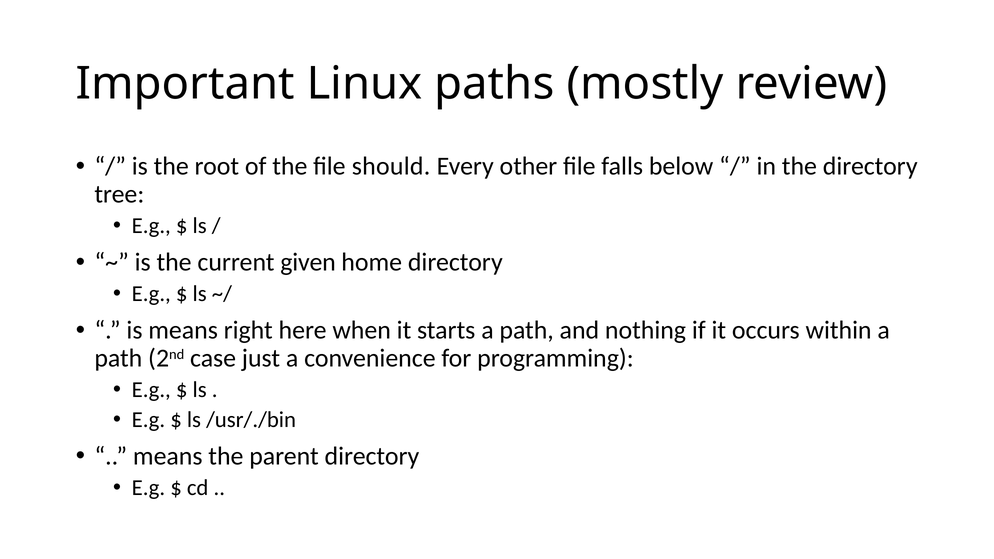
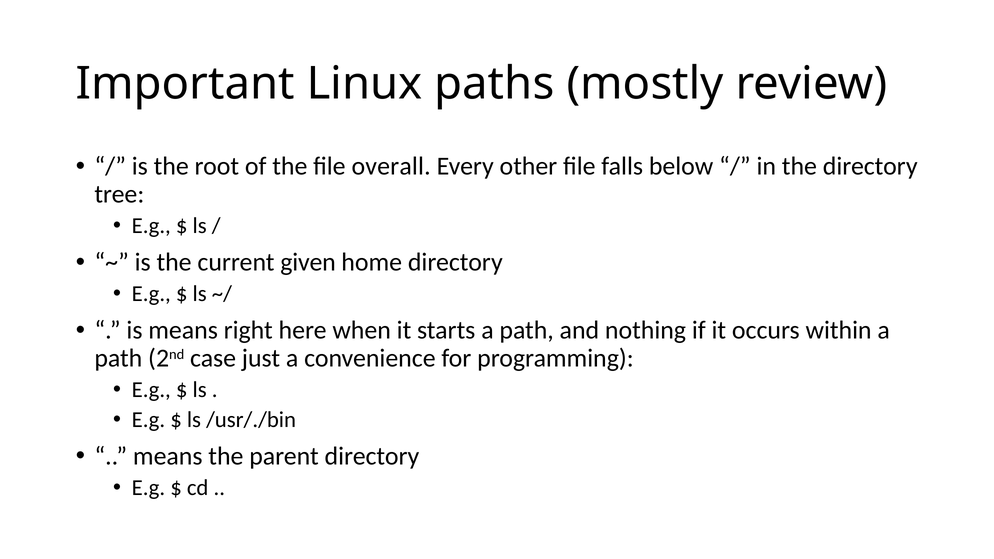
should: should -> overall (391, 166)
